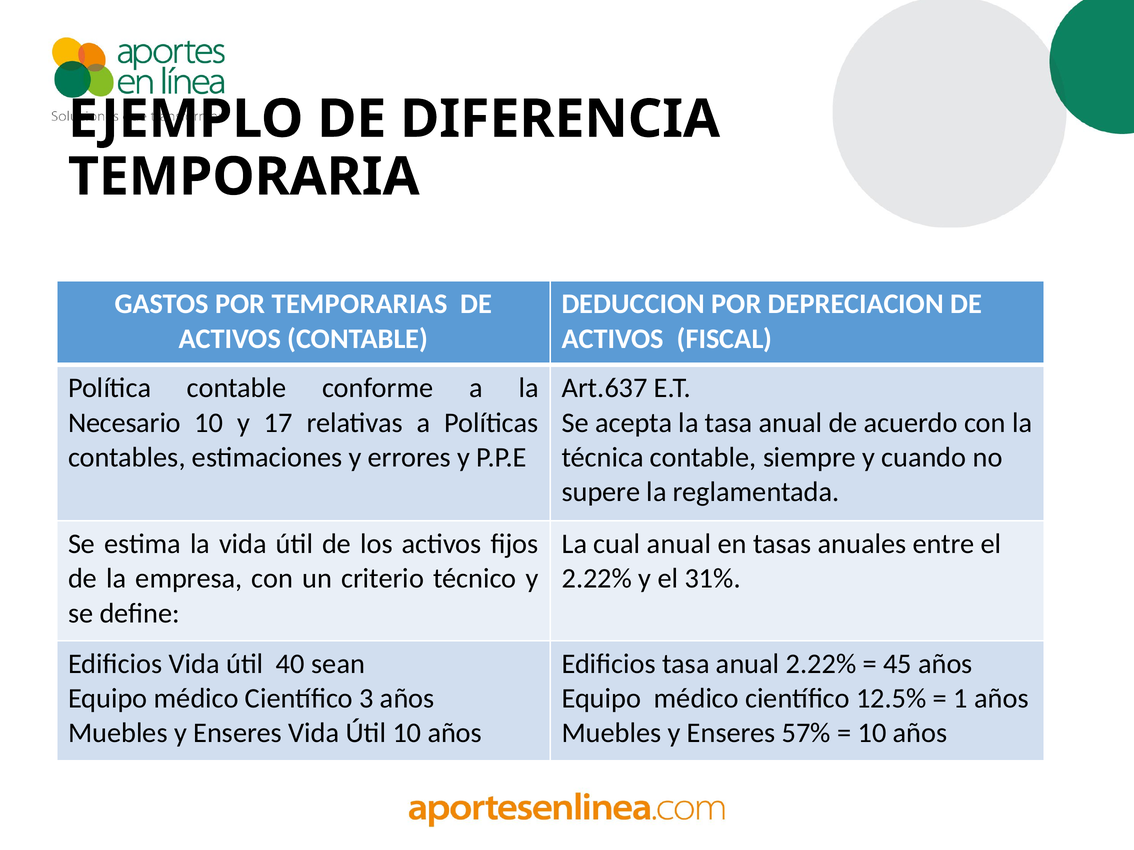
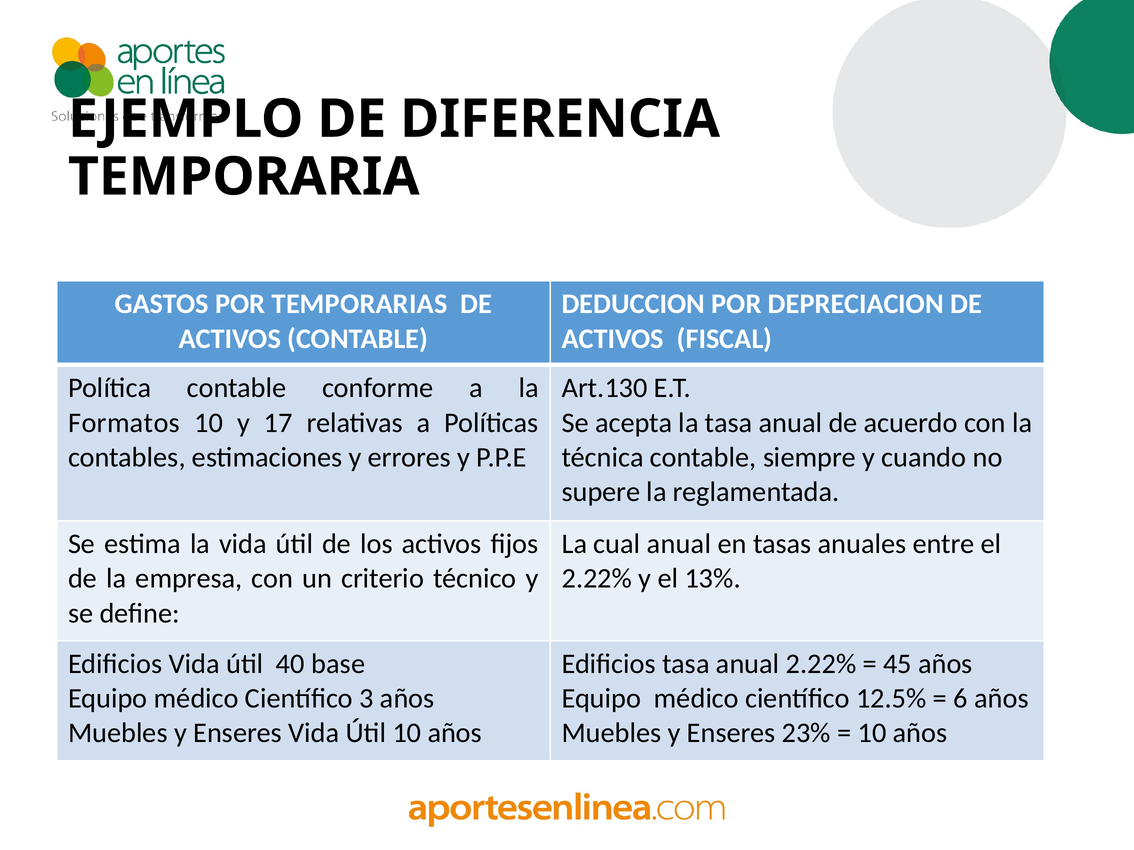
Art.637: Art.637 -> Art.130 (605, 388)
Necesario: Necesario -> Formatos (124, 423)
31%: 31% -> 13% (713, 579)
sean: sean -> base (338, 664)
1: 1 -> 6 (961, 699)
57%: 57% -> 23% (806, 734)
